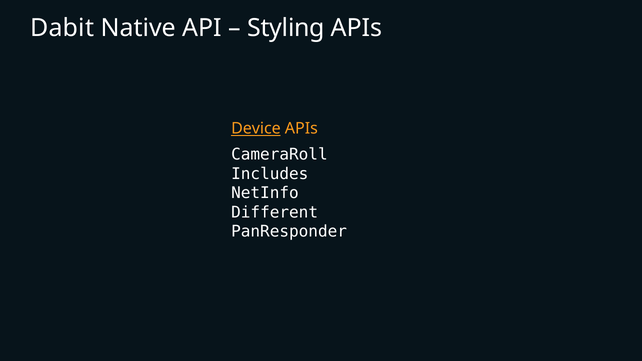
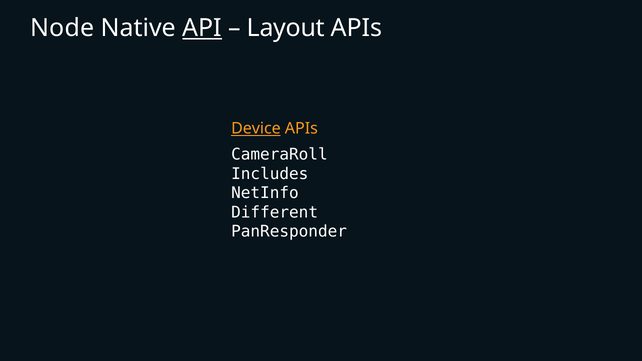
Dabit: Dabit -> Node (62, 28)
API underline: none -> present (202, 28)
Styling: Styling -> Layout (286, 28)
